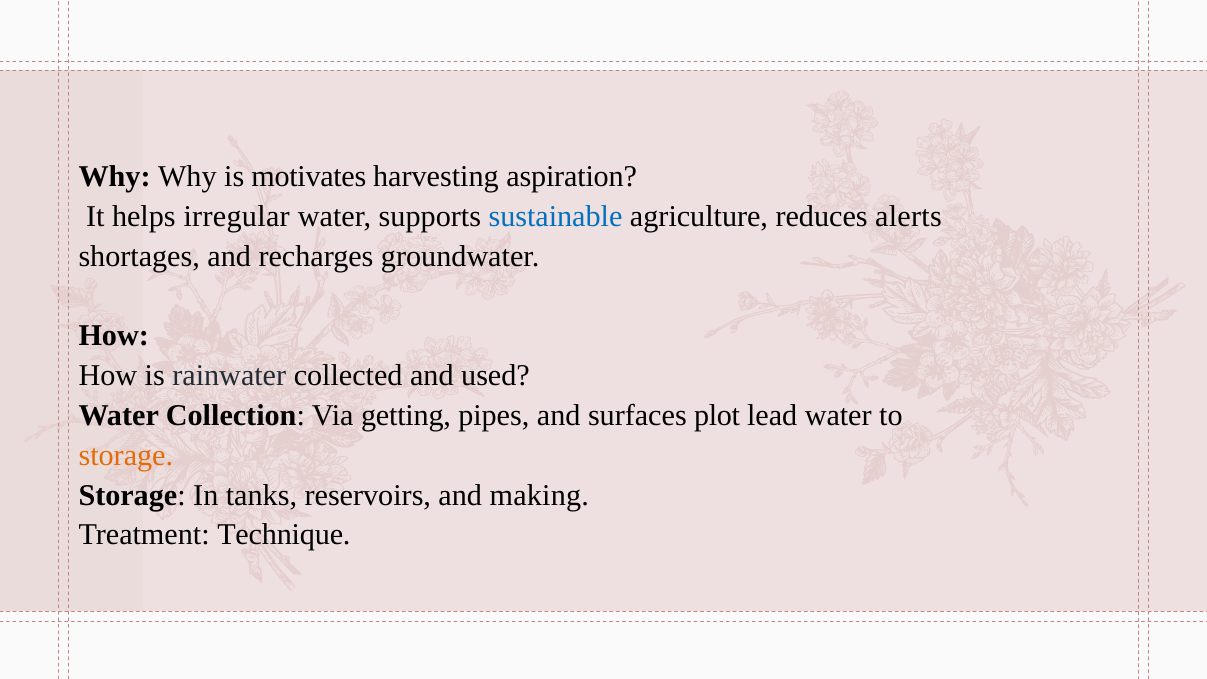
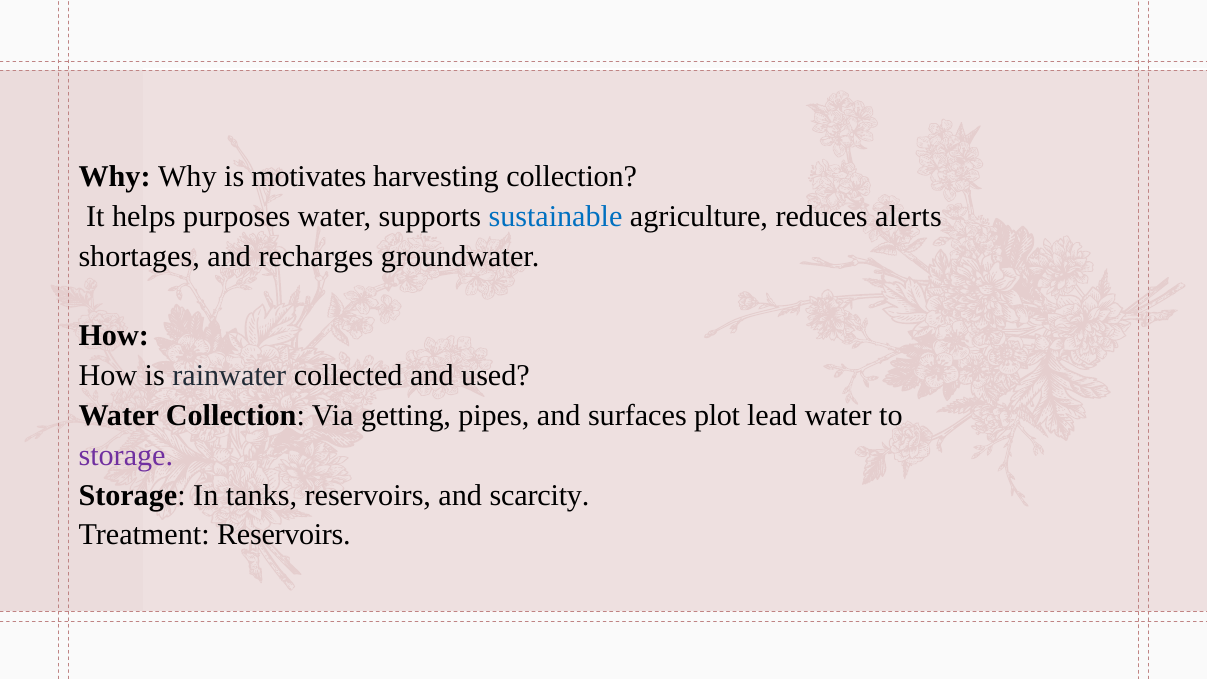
harvesting aspiration: aspiration -> collection (572, 177)
irregular: irregular -> purposes (237, 216)
storage colour: orange -> purple (126, 455)
making: making -> scarcity (539, 495)
Treatment Technique: Technique -> Reservoirs (284, 535)
